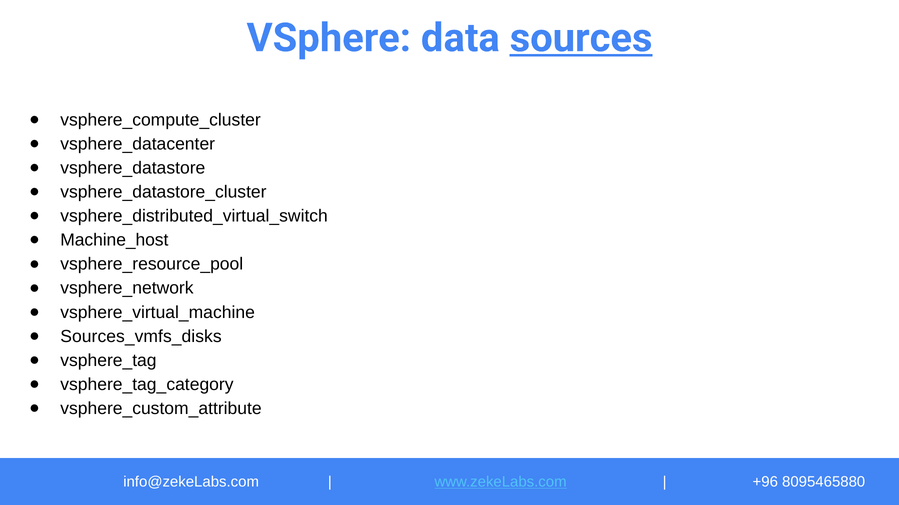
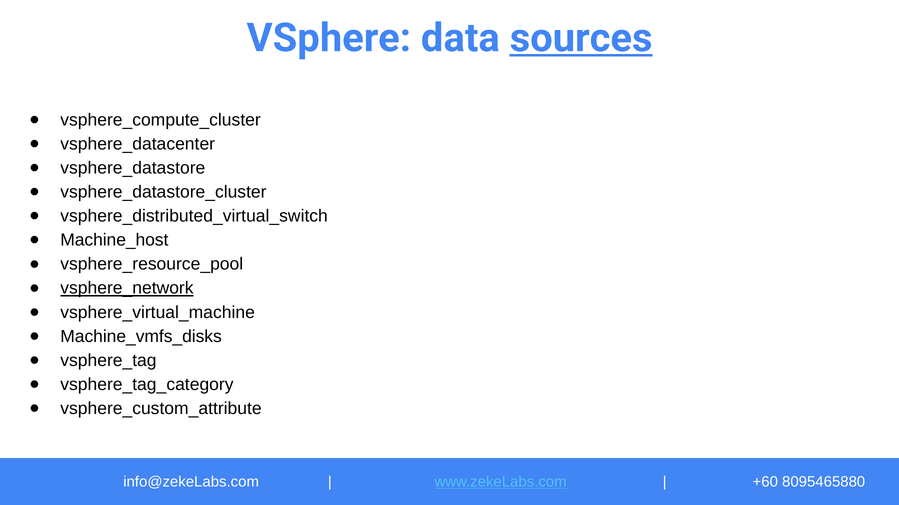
vsphere_network underline: none -> present (127, 289)
Sources_vmfs_disks: Sources_vmfs_disks -> Machine_vmfs_disks (141, 337)
+96: +96 -> +60 (765, 482)
